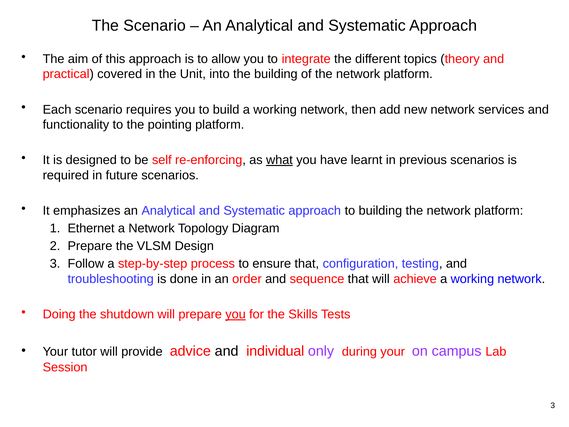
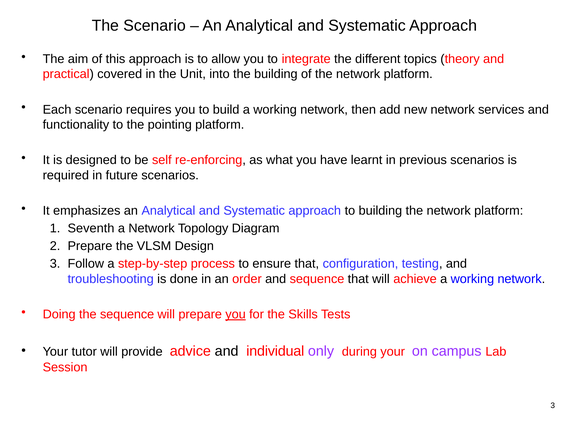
what underline: present -> none (279, 160)
Ethernet: Ethernet -> Seventh (91, 228)
the shutdown: shutdown -> sequence (127, 314)
